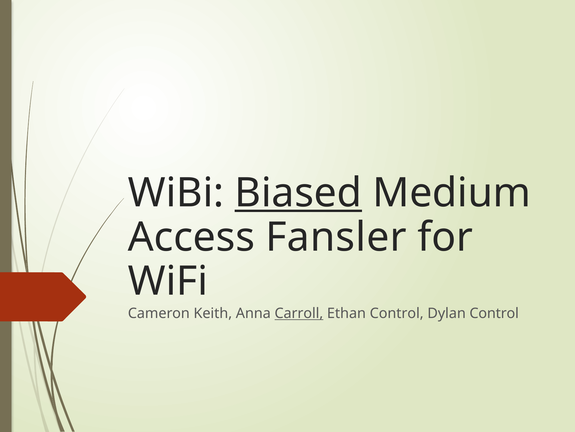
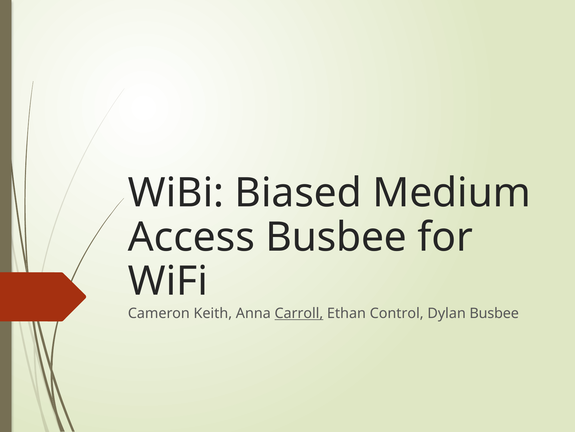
Biased underline: present -> none (298, 193)
Access Fansler: Fansler -> Busbee (336, 237)
Dylan Control: Control -> Busbee (494, 313)
